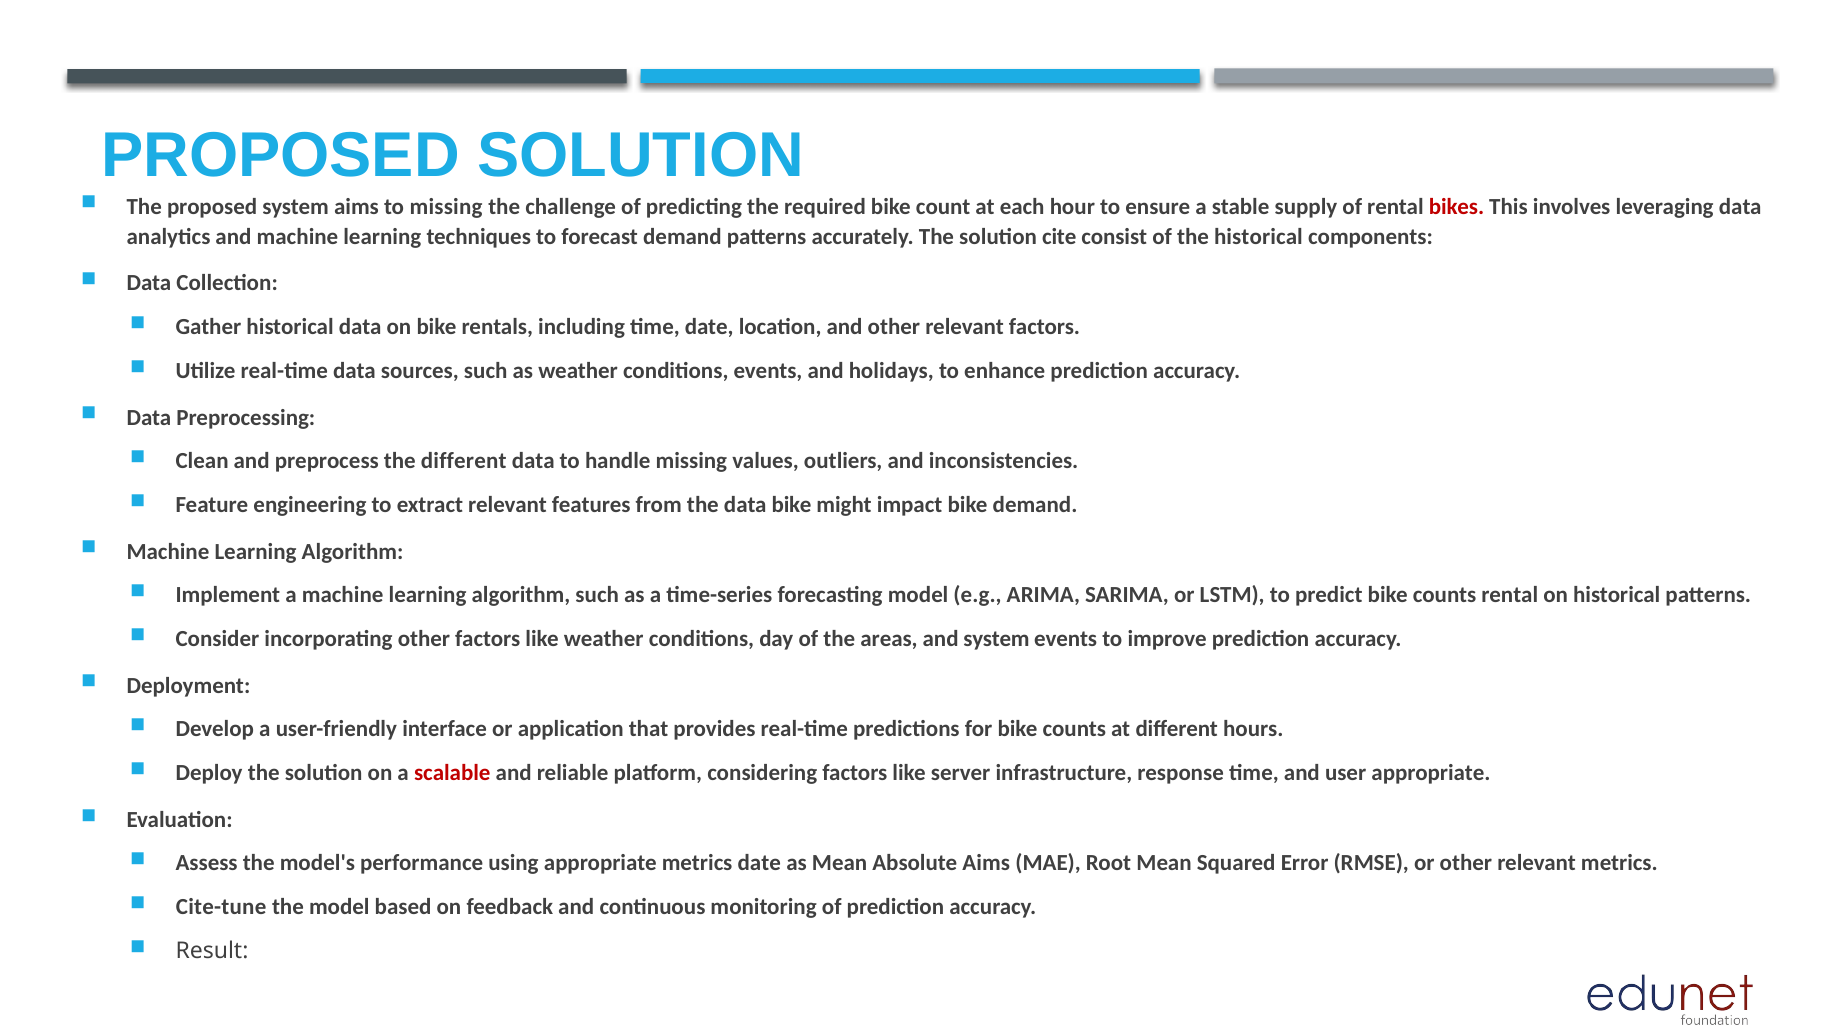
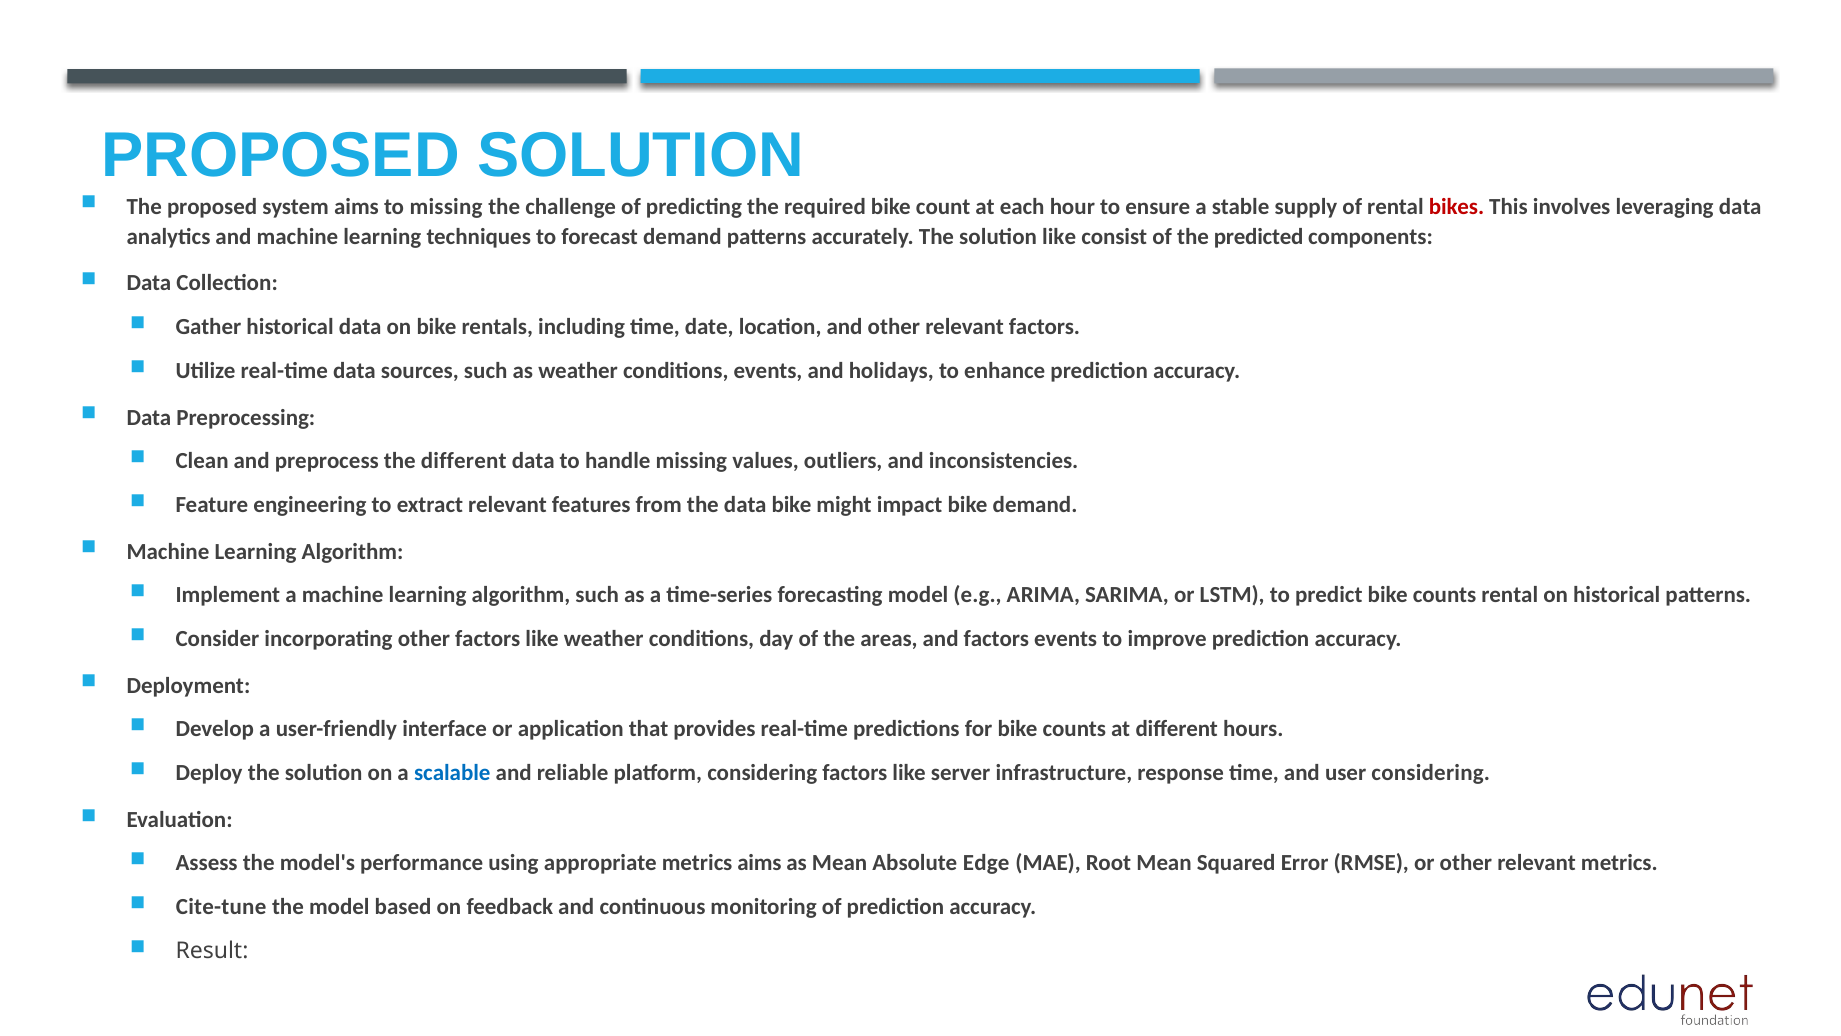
solution cite: cite -> like (1059, 237)
the historical: historical -> predicted (1259, 237)
and system: system -> factors (996, 639)
scalable colour: red -> blue (452, 773)
user appropriate: appropriate -> considering (1431, 773)
metrics date: date -> aims (759, 863)
Absolute Aims: Aims -> Edge (986, 863)
